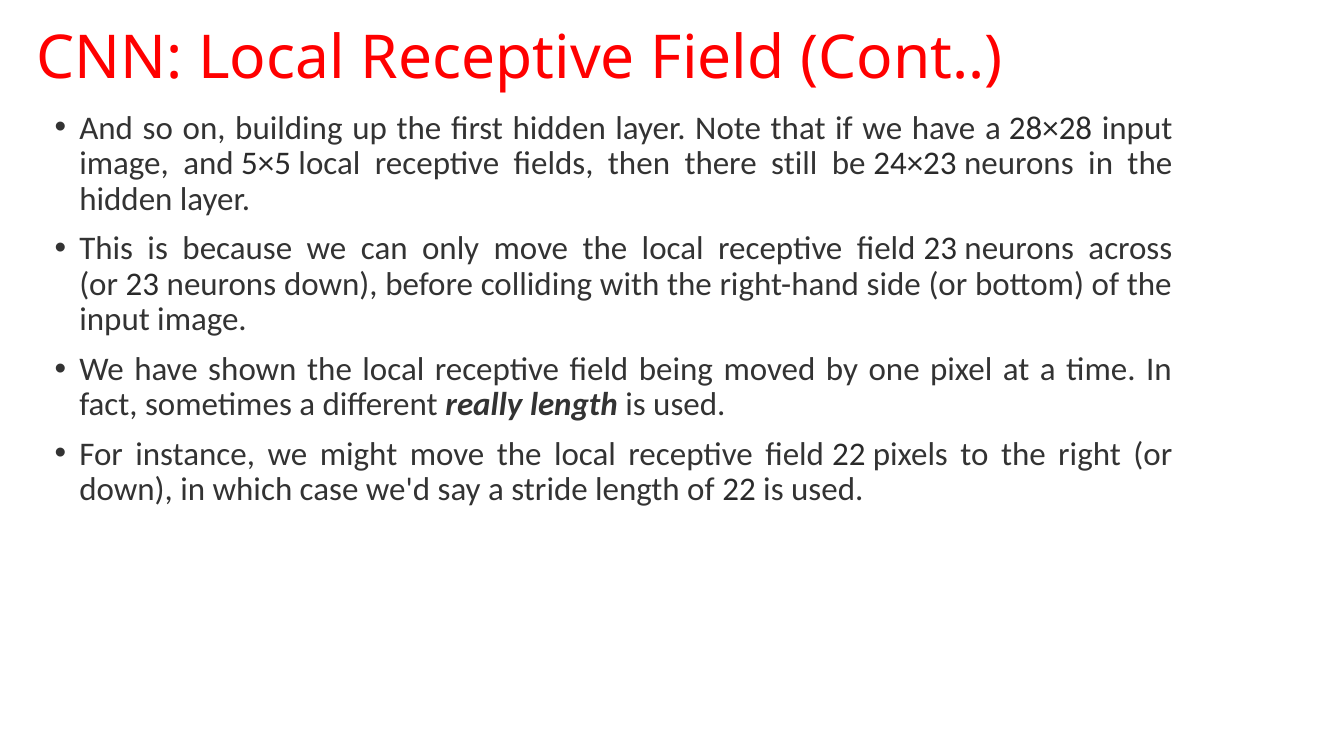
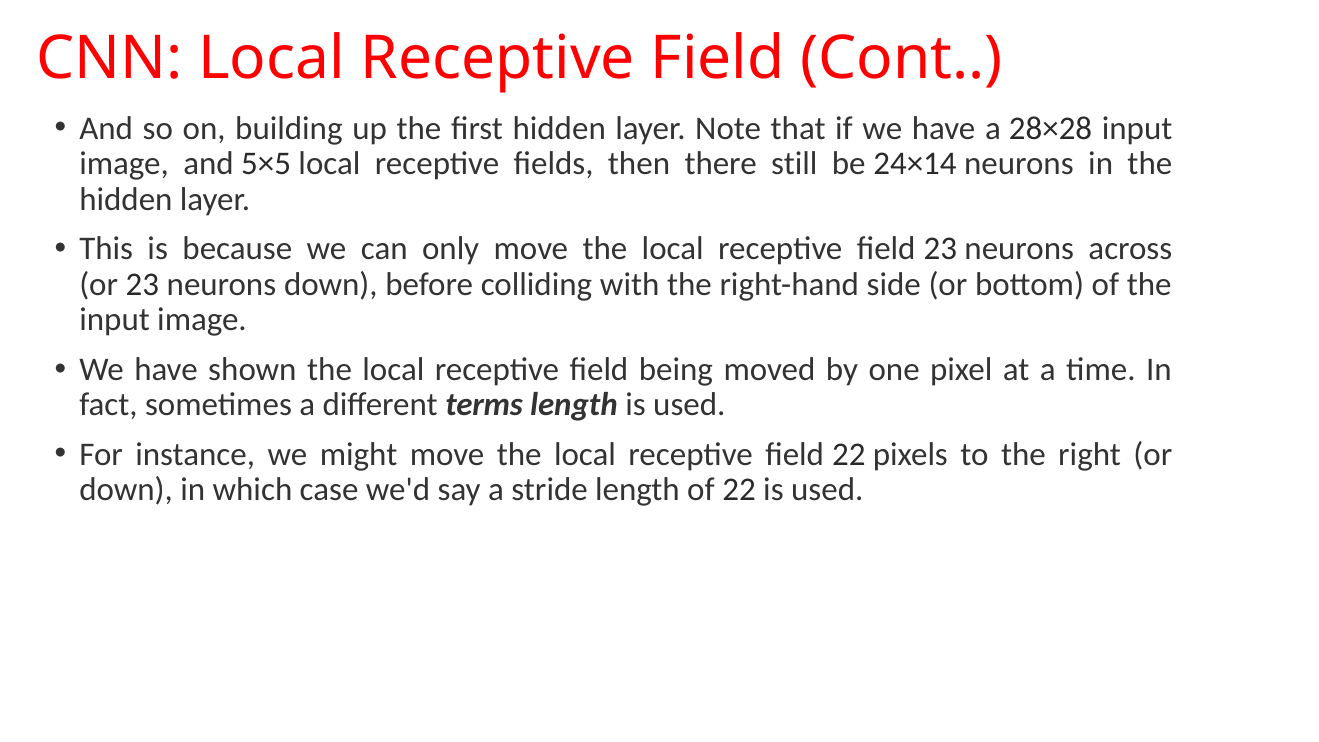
24×23: 24×23 -> 24×14 (915, 164)
really: really -> terms (484, 405)
